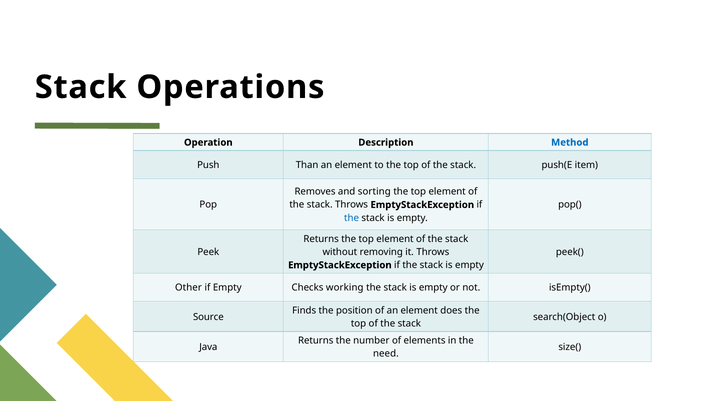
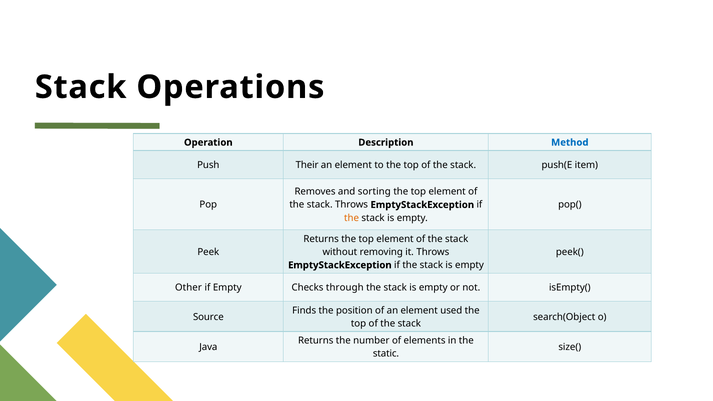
Than: Than -> Their (307, 165)
the colour: blue -> orange (352, 218)
working: working -> through (345, 288)
does: does -> used (451, 310)
need: need -> static (386, 354)
